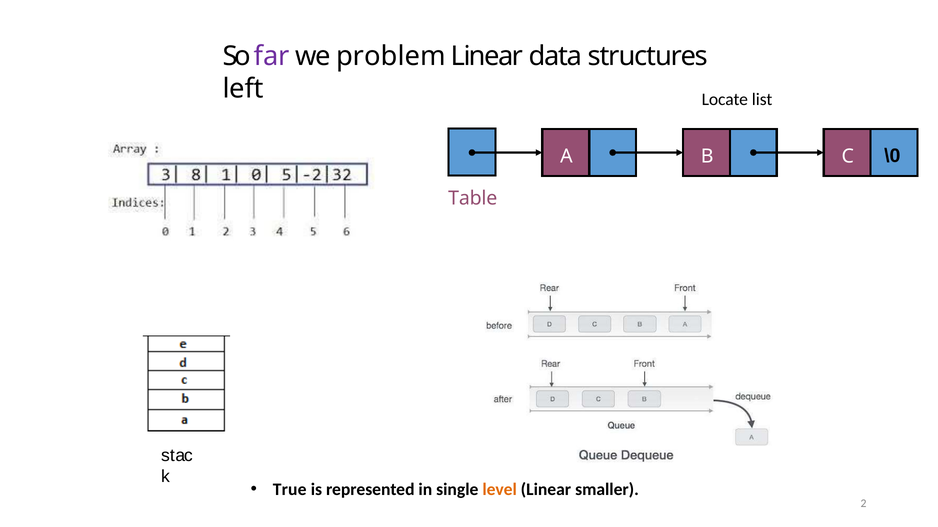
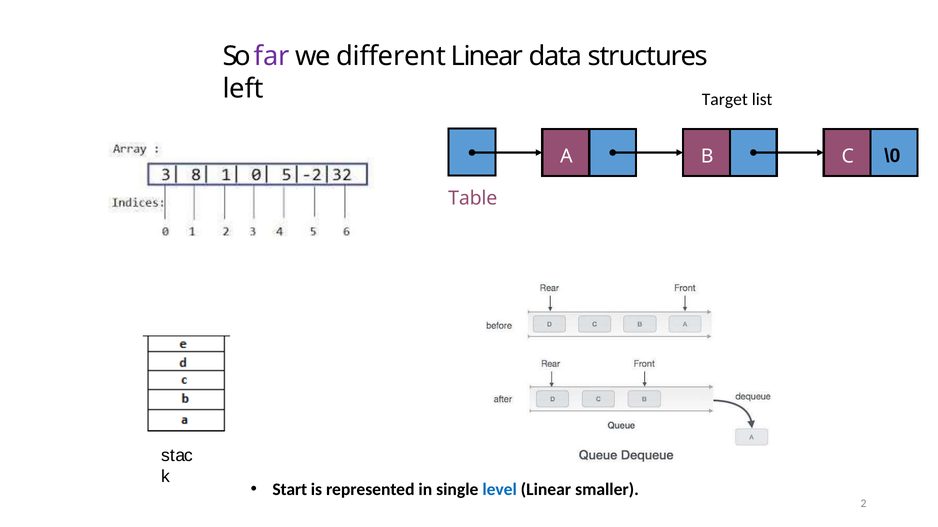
problem: problem -> different (391, 56)
Locate: Locate -> Target (725, 99)
True: True -> Start (290, 490)
level colour: orange -> blue (500, 490)
